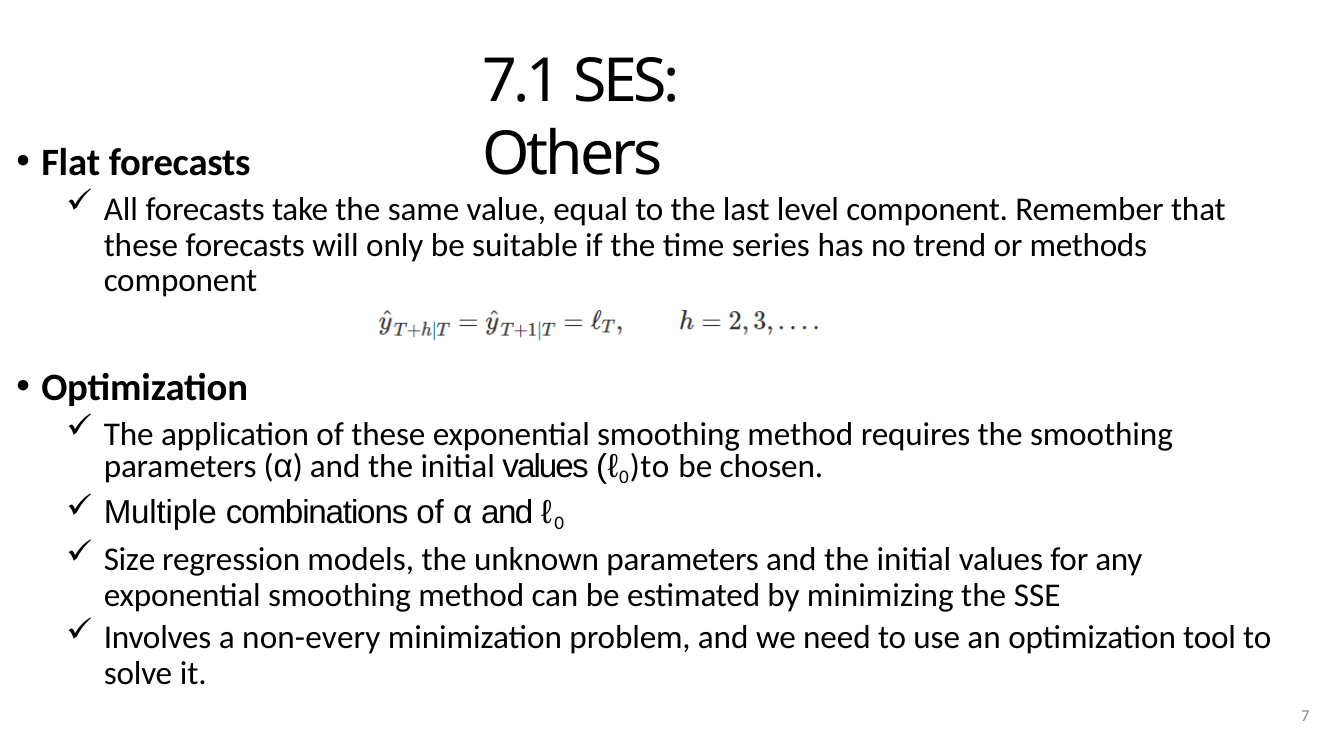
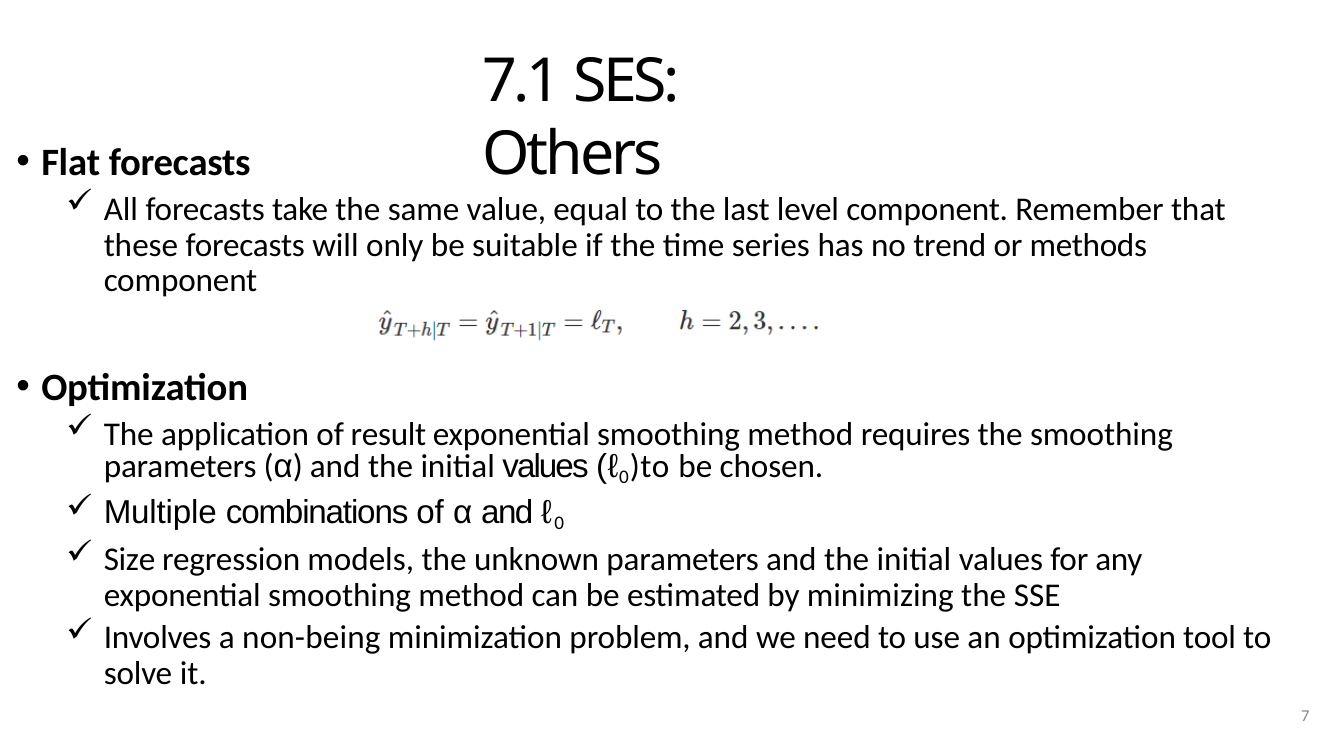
of these: these -> result (388, 435)
non-every: non-every -> non-being (311, 638)
